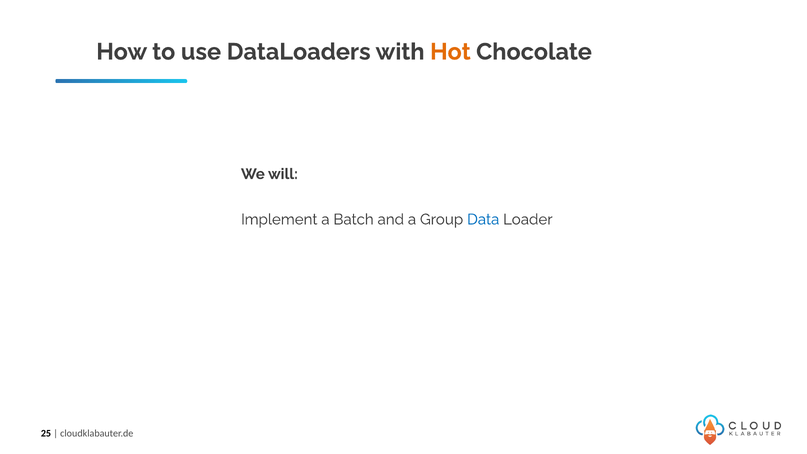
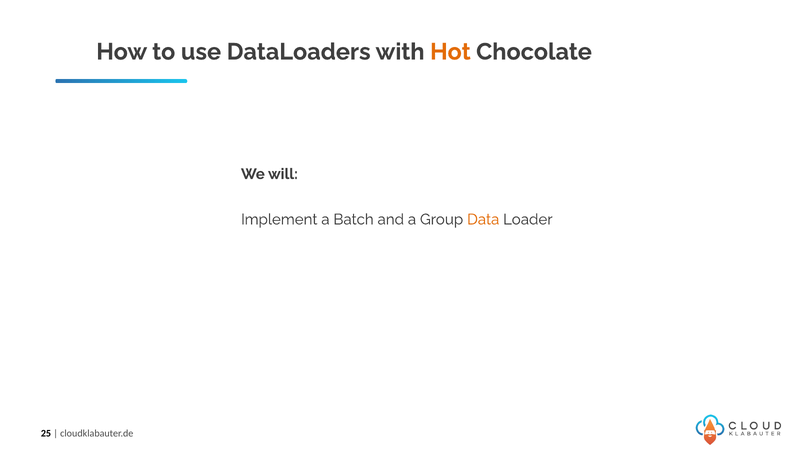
Data colour: blue -> orange (483, 219)
